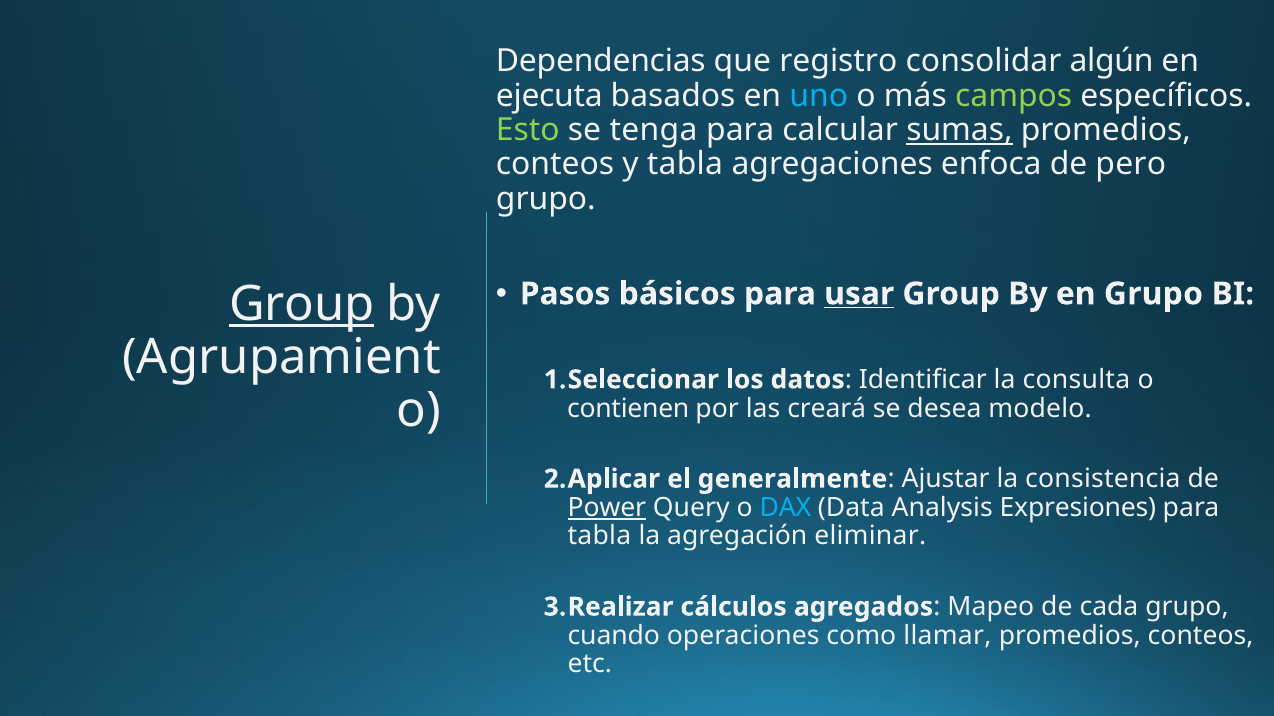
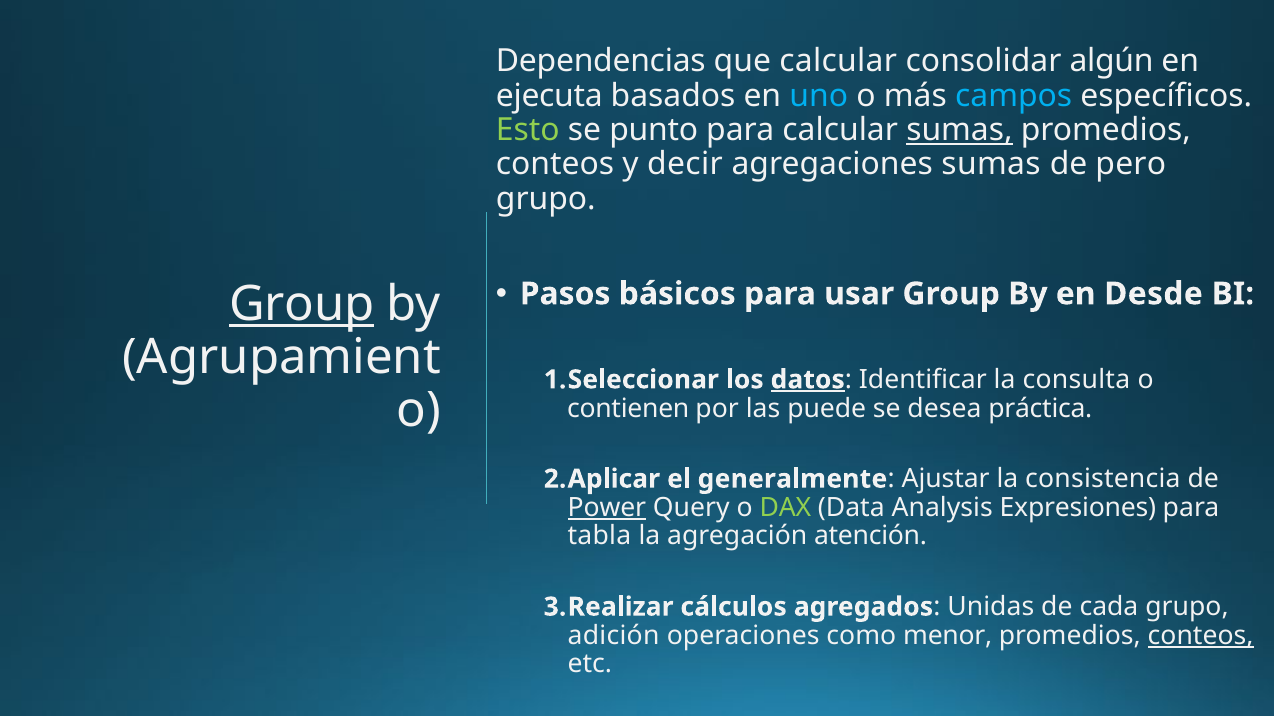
que registro: registro -> calcular (838, 61)
campos colour: light green -> light blue (1014, 96)
tenga: tenga -> punto (654, 130)
y tabla: tabla -> decir (685, 164)
agregaciones enfoca: enfoca -> sumas (991, 164)
usar underline: present -> none (859, 294)
en Grupo: Grupo -> Desde (1153, 294)
datos underline: none -> present (808, 380)
creará: creará -> puede (827, 409)
modelo: modelo -> práctica (1040, 409)
DAX colour: light blue -> light green (785, 508)
eliminar: eliminar -> atención (870, 537)
Mapeo: Mapeo -> Unidas (991, 607)
cuando: cuando -> adición (614, 636)
llamar: llamar -> menor (948, 636)
conteos underline: none -> present (1201, 636)
